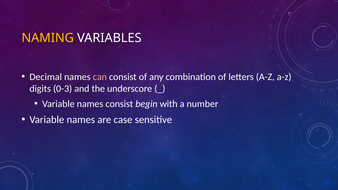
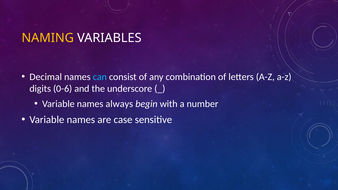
can colour: pink -> light blue (100, 77)
0-3: 0-3 -> 0-6 (63, 89)
names consist: consist -> always (119, 104)
